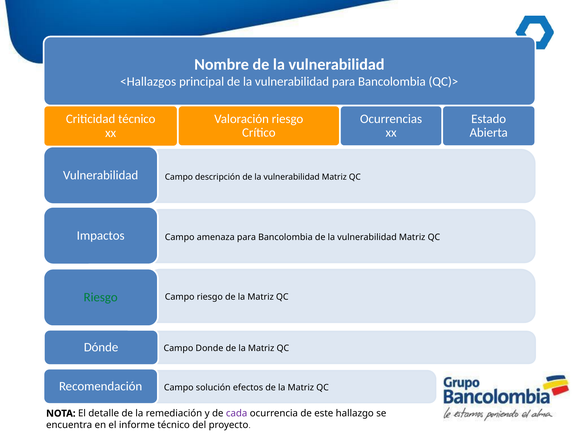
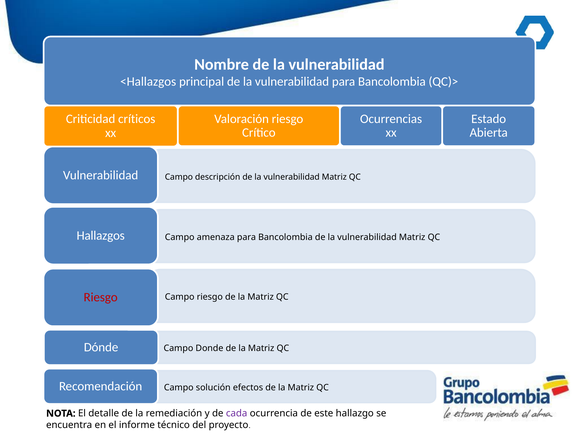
Criticidad técnico: técnico -> críticos (137, 119)
Impactos: Impactos -> Hallazgos (101, 235)
Riesgo colour: green -> red (101, 297)
